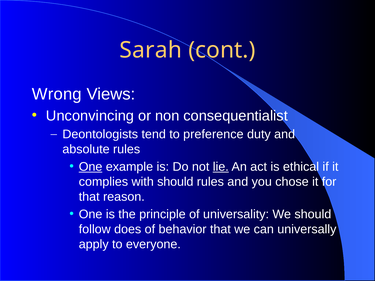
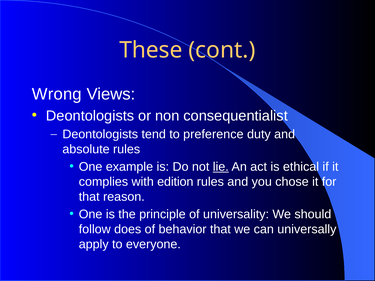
Sarah: Sarah -> These (151, 50)
Unconvincing: Unconvincing -> Deontologists (90, 116)
One underline: present -> none (91, 167)
with should: should -> edition (175, 182)
